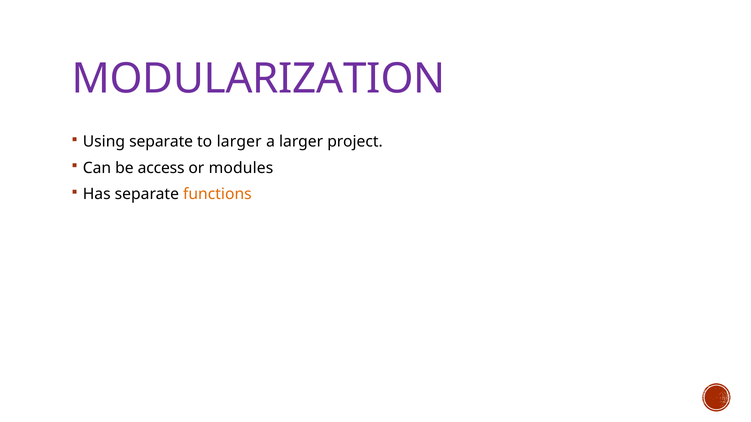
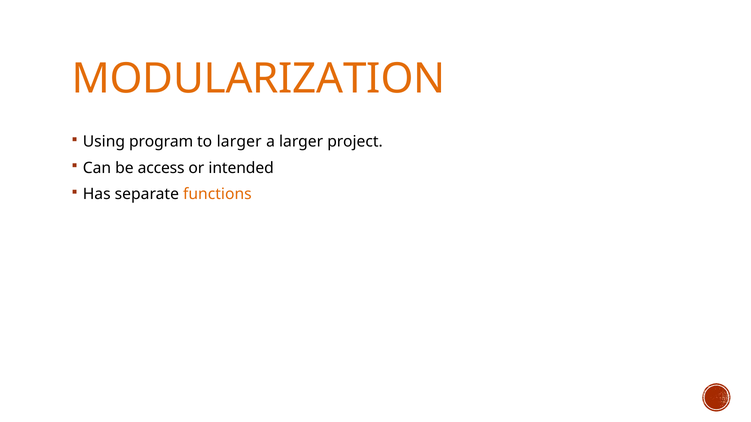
MODULARIZATION colour: purple -> orange (258, 79)
Using separate: separate -> program (161, 142)
modules: modules -> intended (241, 168)
